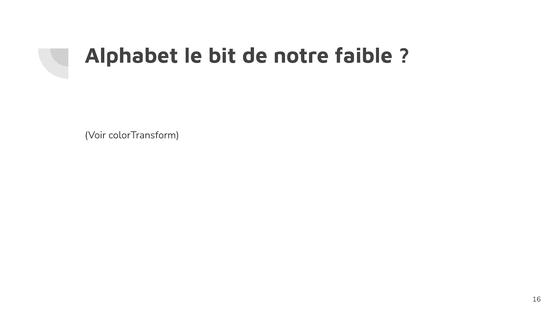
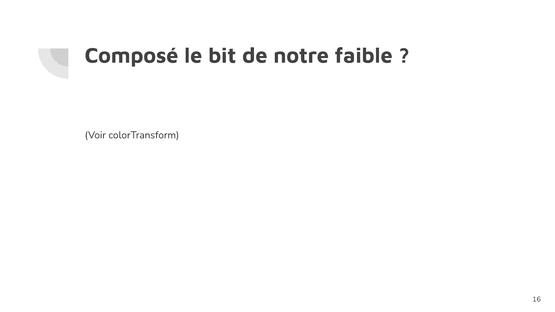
Alphabet: Alphabet -> Composé (132, 56)
